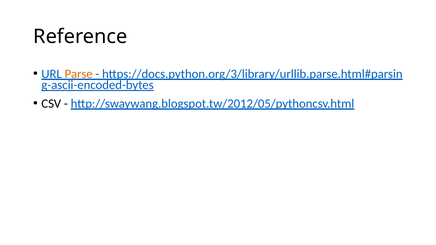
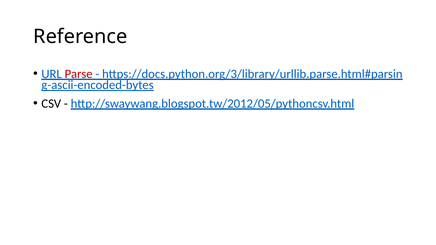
Parse colour: orange -> red (79, 74)
